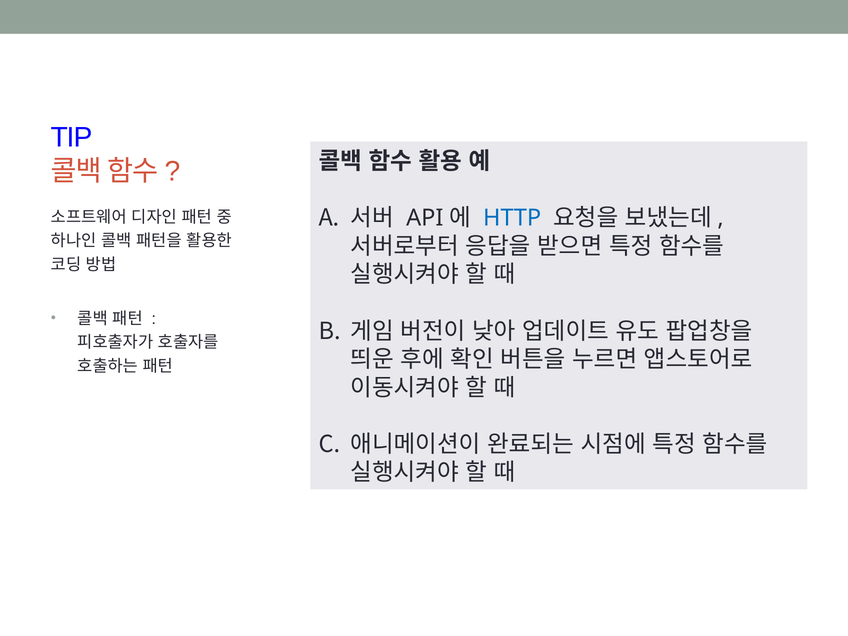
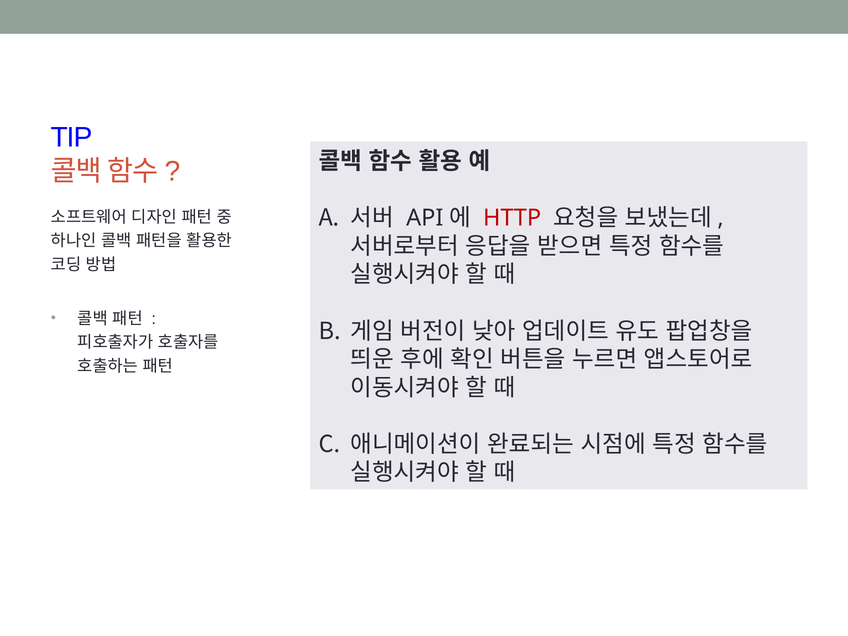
HTTP colour: blue -> red (512, 218)
